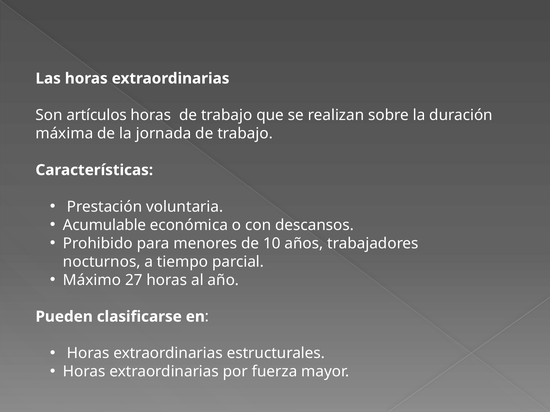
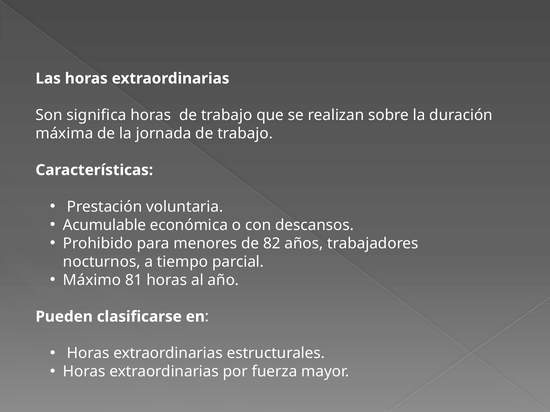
artículos: artículos -> significa (96, 115)
10: 10 -> 82 (272, 244)
27: 27 -> 81 (134, 280)
